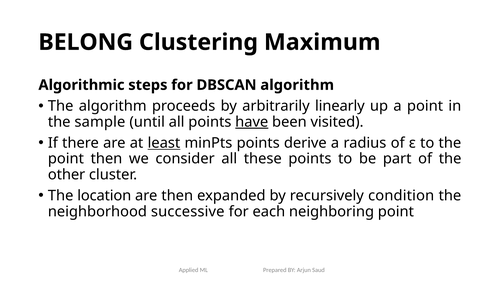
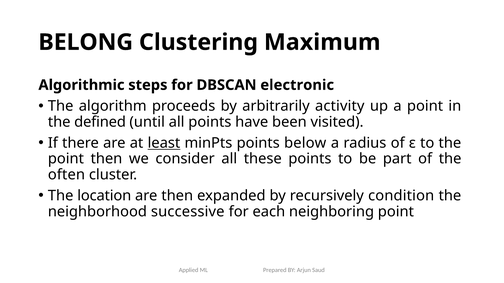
DBSCAN algorithm: algorithm -> electronic (297, 85)
linearly: linearly -> activity (340, 106)
sample: sample -> defined (100, 122)
have underline: present -> none (252, 122)
derive: derive -> below (305, 143)
other: other -> often (66, 175)
